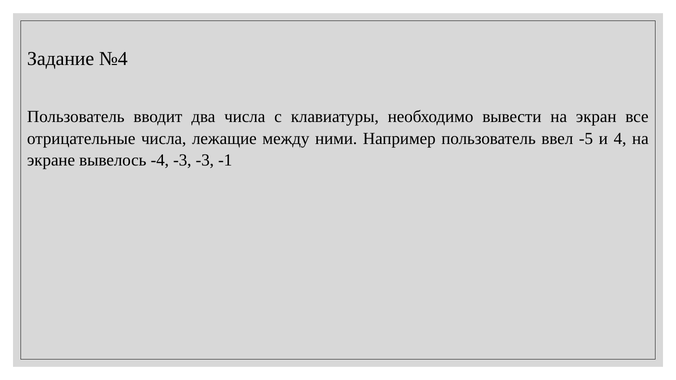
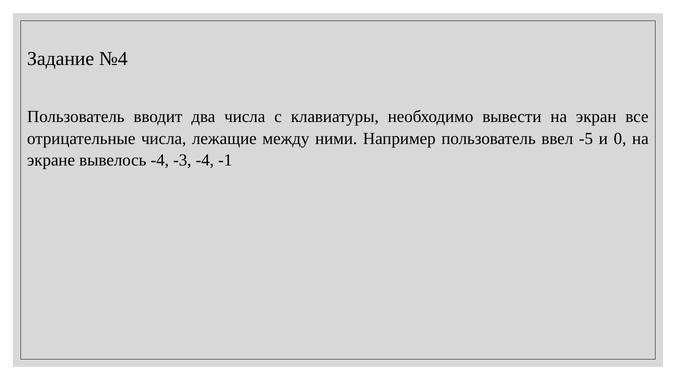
4: 4 -> 0 (620, 139)
-3 -3: -3 -> -4 (205, 160)
